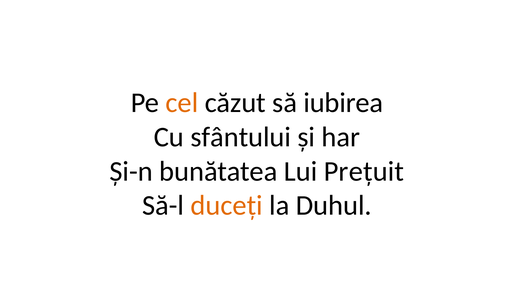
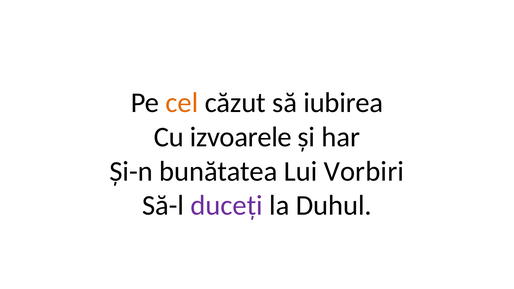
sfântului: sfântului -> izvoarele (241, 137)
Prețuit: Prețuit -> Vorbiri (364, 171)
duceți colour: orange -> purple (227, 206)
